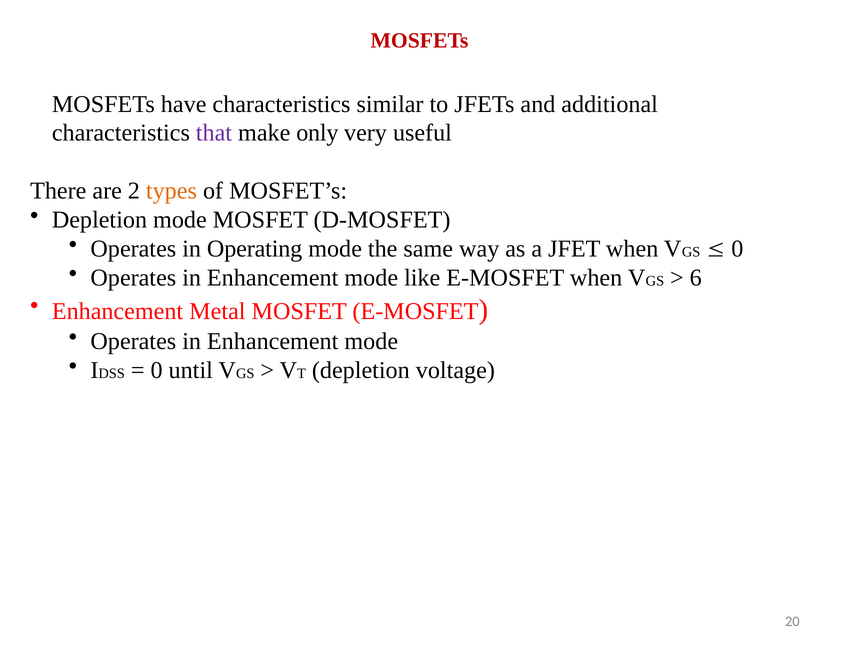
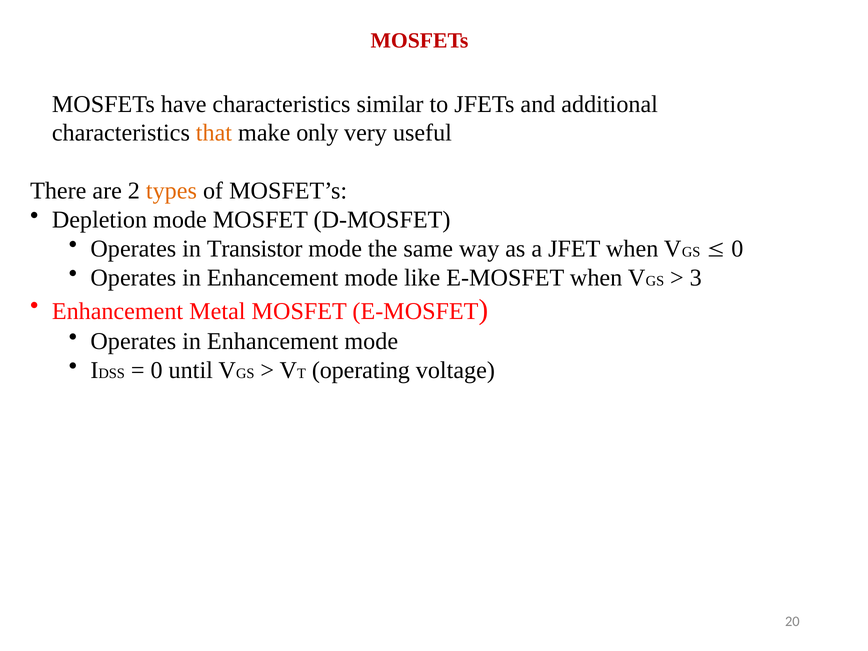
that colour: purple -> orange (214, 133)
Operating: Operating -> Transistor (255, 249)
6: 6 -> 3 (696, 278)
depletion: depletion -> operating (361, 370)
